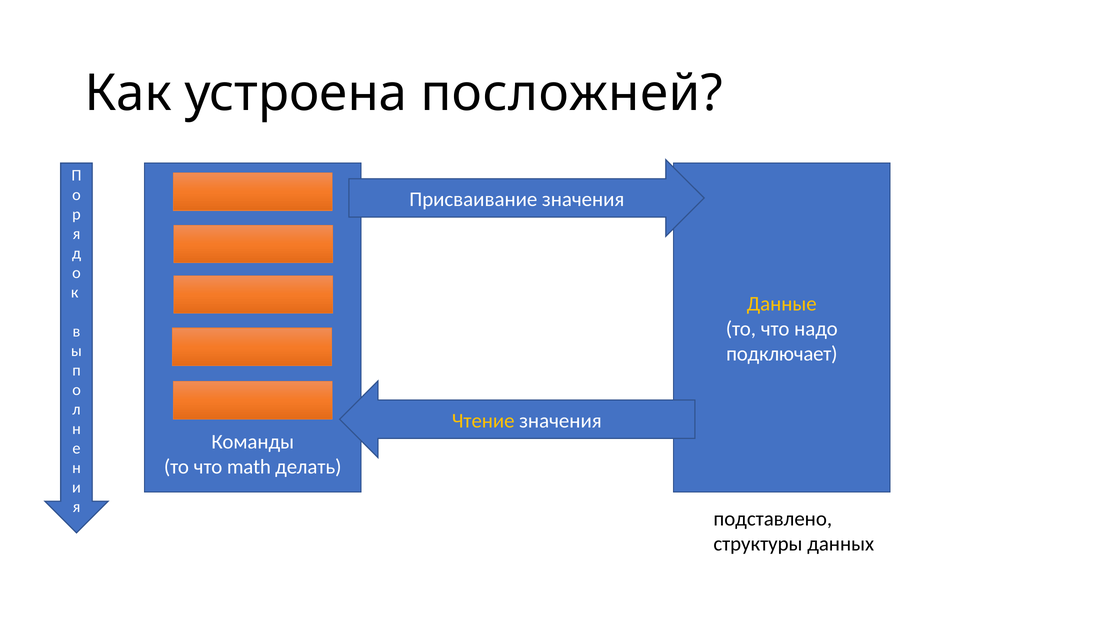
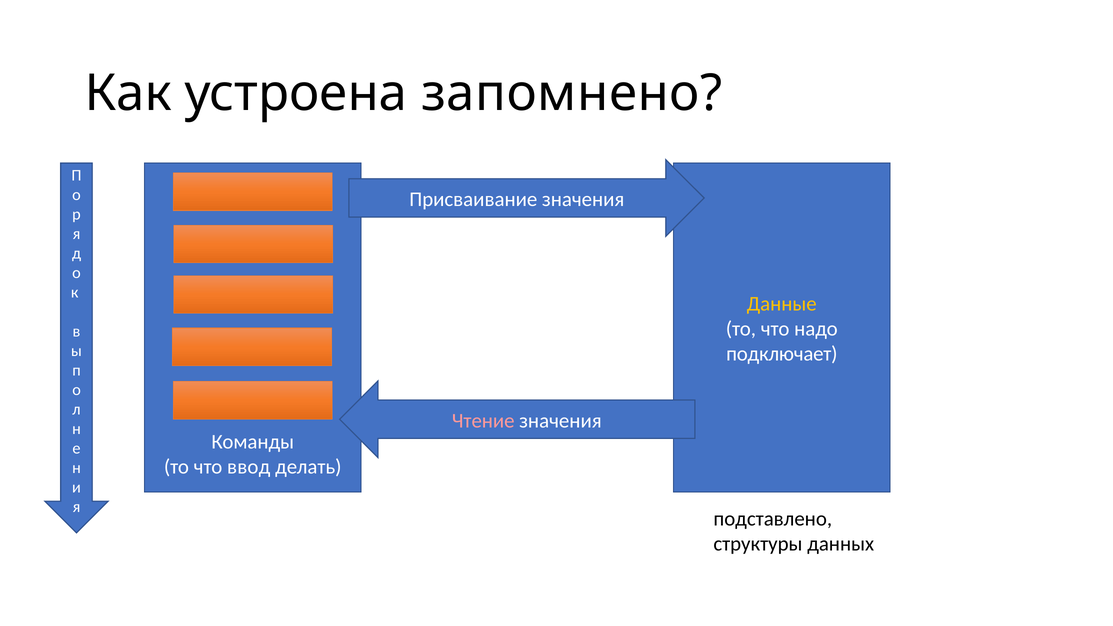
посложней: посложней -> запомнено (572, 93)
Чтение colour: yellow -> pink (483, 421)
math: math -> ввод (249, 467)
